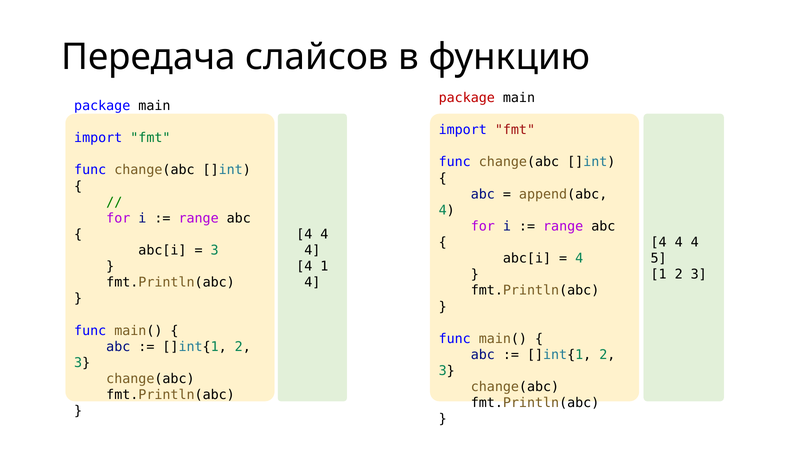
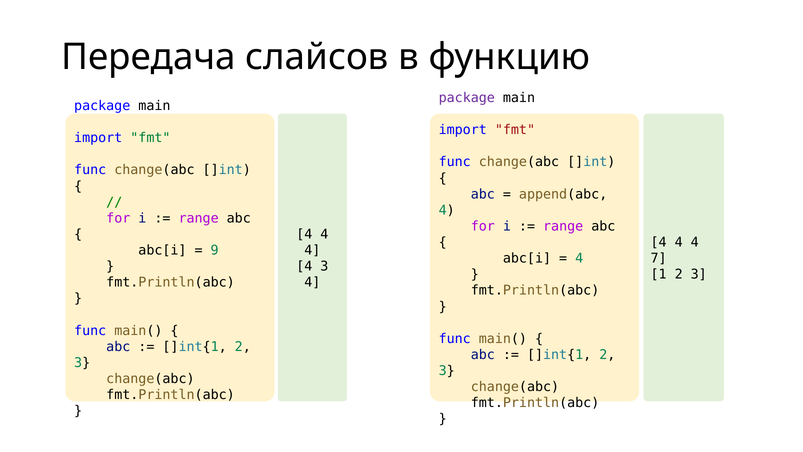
package colour: red -> purple (467, 98)
3: 3 -> 9 (215, 250)
5: 5 -> 7 (659, 258)
4 1: 1 -> 3 (324, 266)
